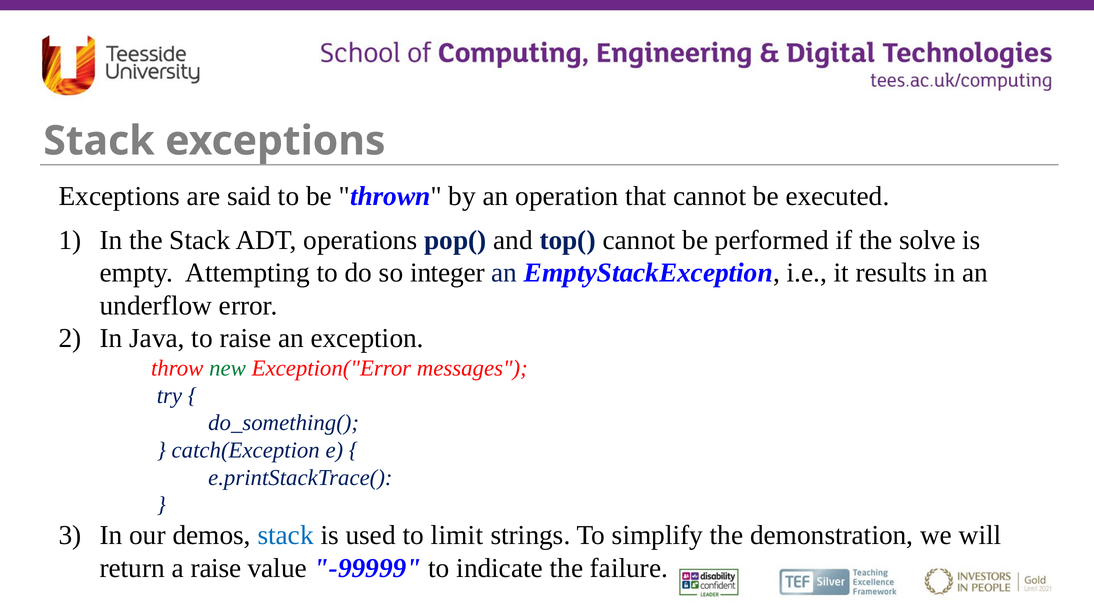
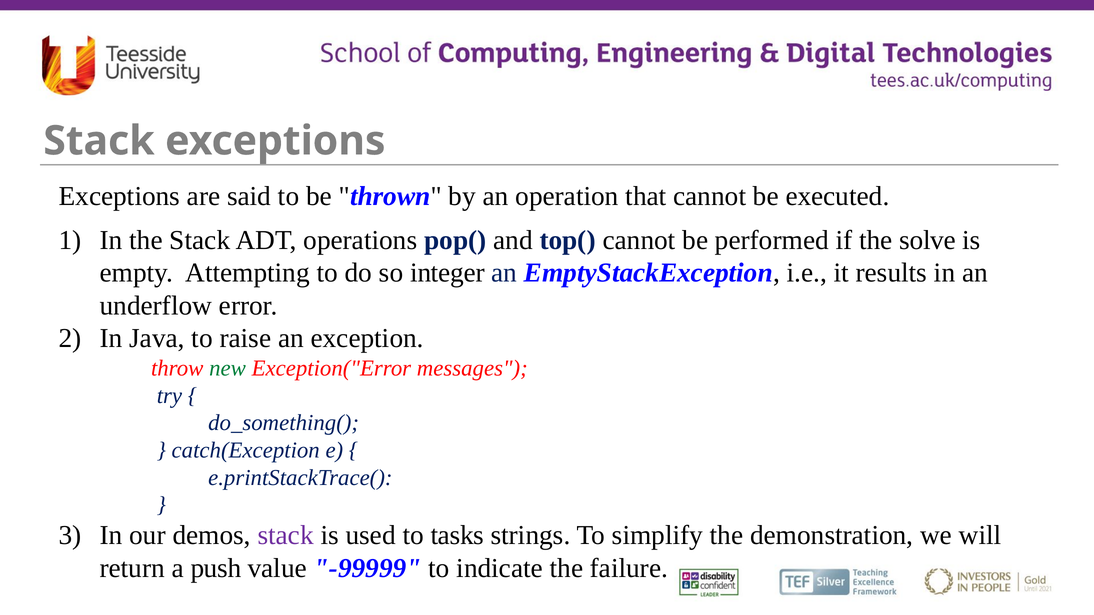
stack colour: blue -> purple (286, 536)
limit: limit -> tasks (457, 536)
a raise: raise -> push (216, 568)
